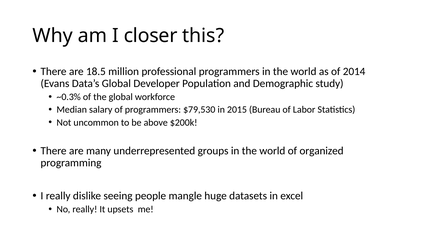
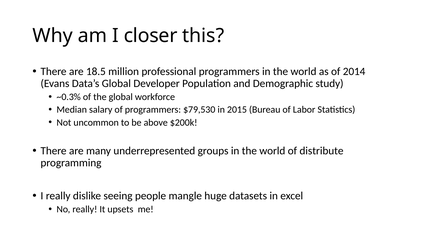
organized: organized -> distribute (322, 151)
